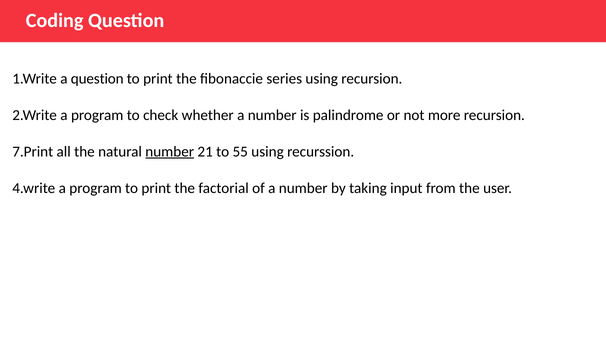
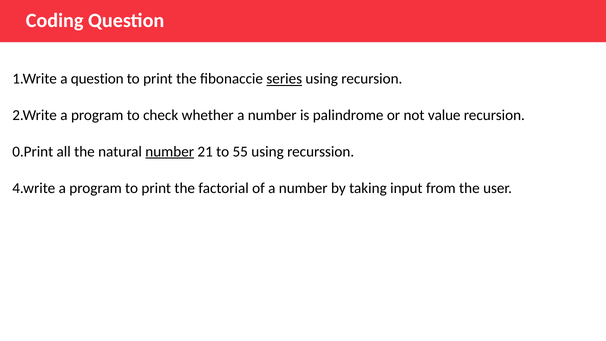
series underline: none -> present (284, 79)
more: more -> value (444, 115)
7.Print: 7.Print -> 0.Print (33, 152)
